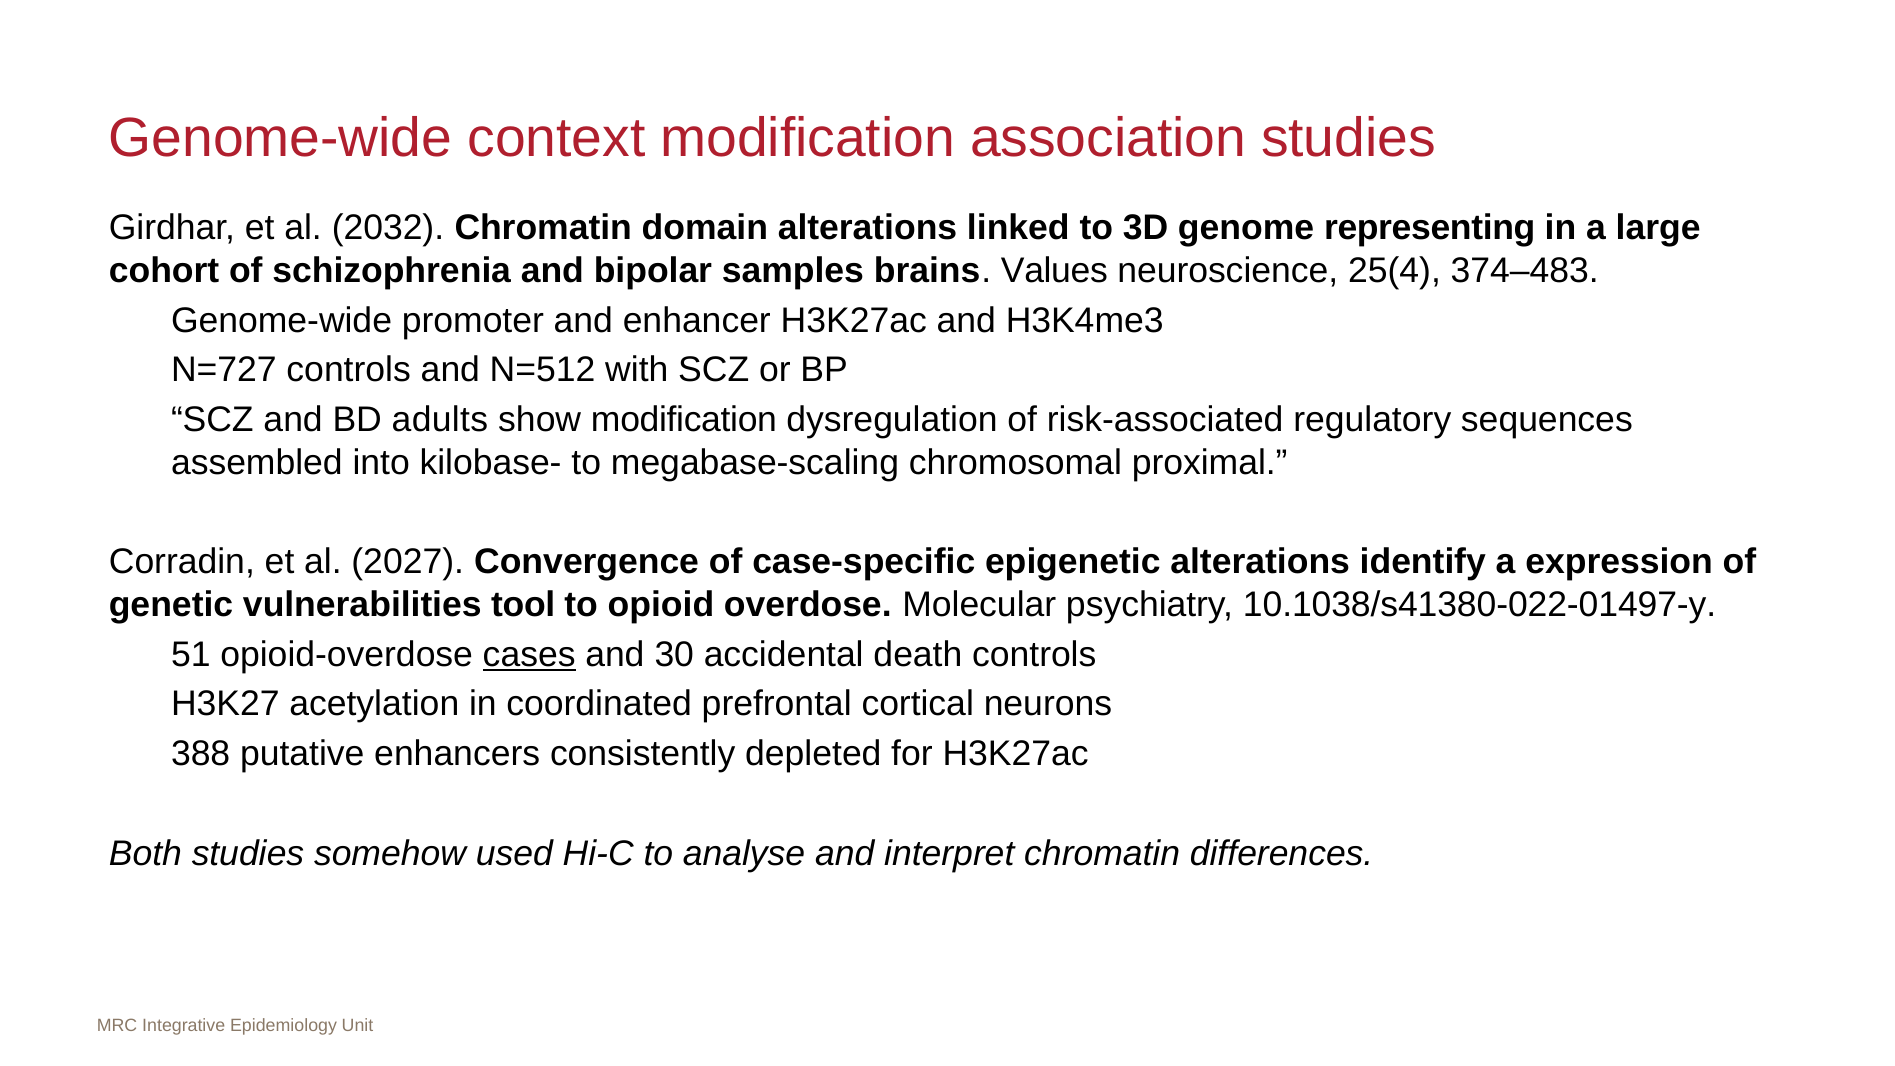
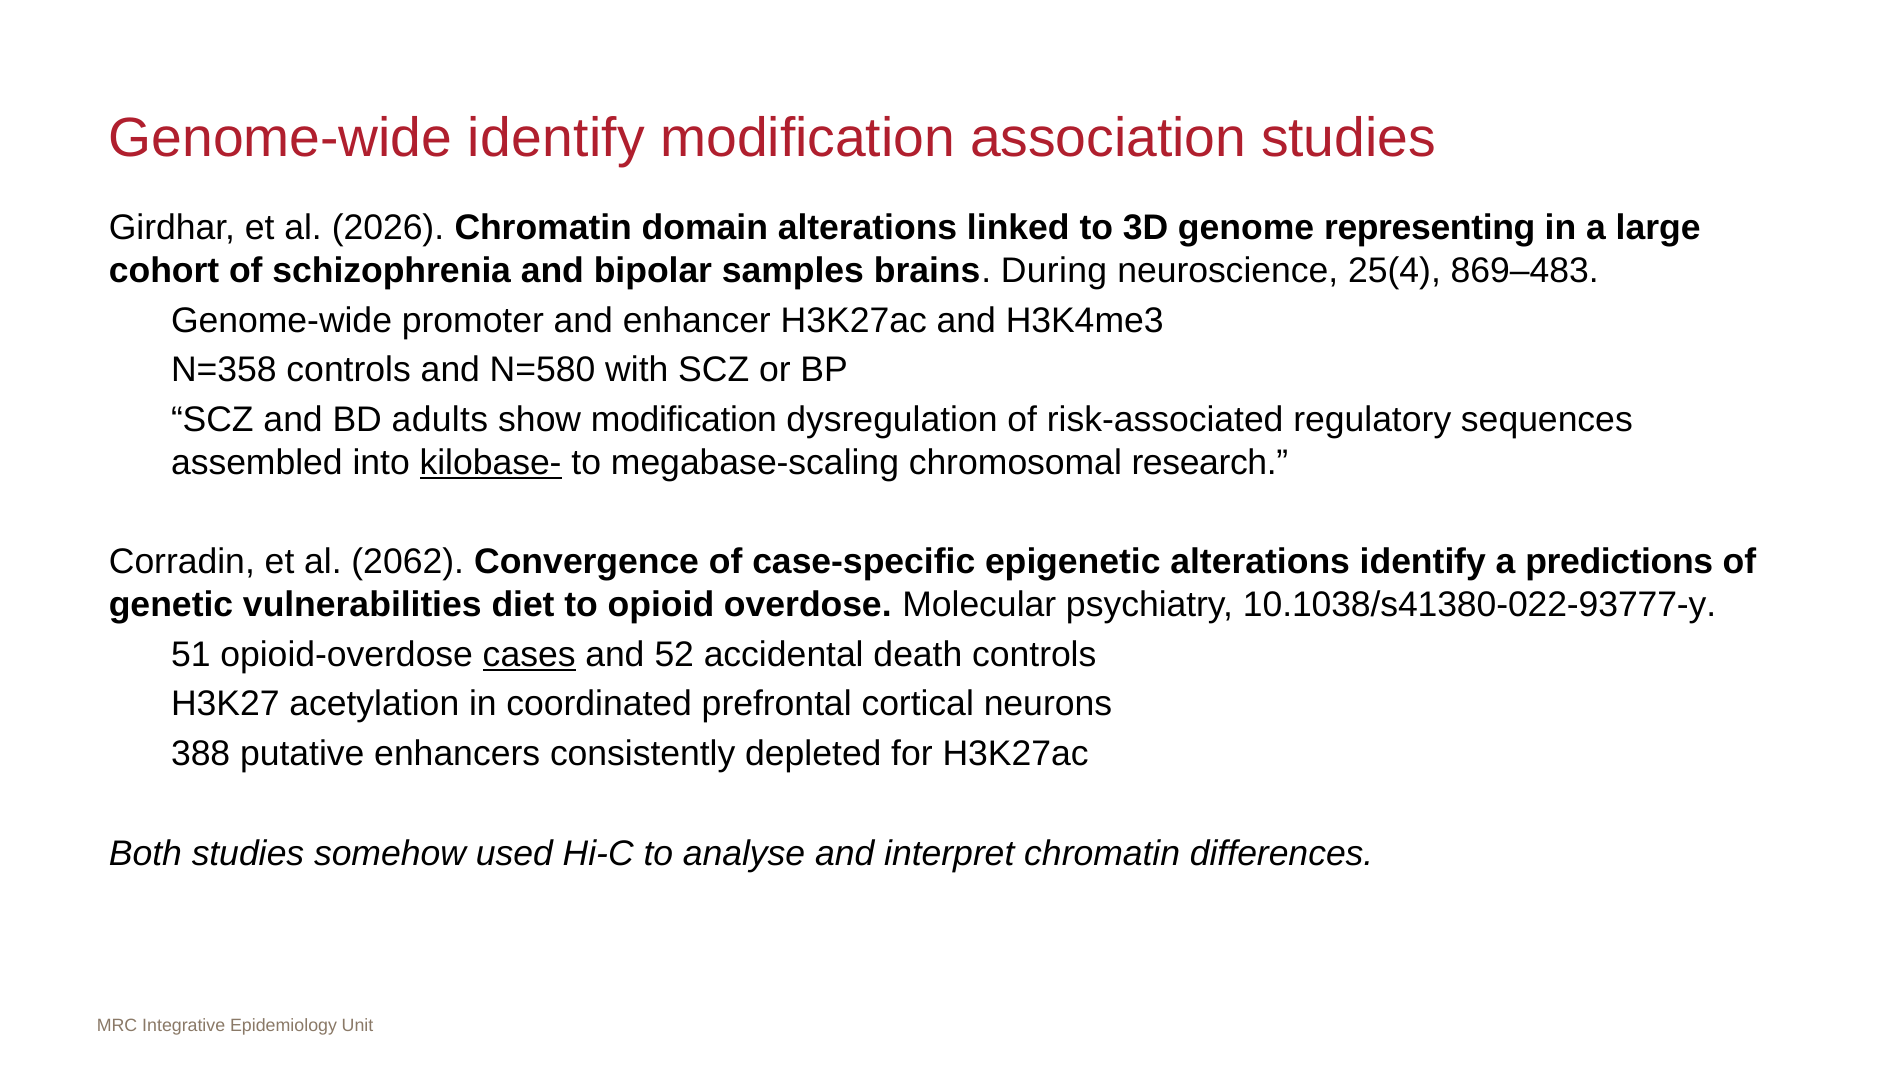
Genome-wide context: context -> identify (556, 138)
2032: 2032 -> 2026 (388, 228)
Values: Values -> During (1054, 271)
374–483: 374–483 -> 869–483 (1525, 271)
N=727: N=727 -> N=358 (224, 370)
N=512: N=512 -> N=580 (543, 370)
kilobase- underline: none -> present (491, 463)
proximal: proximal -> research (1210, 463)
2027: 2027 -> 2062 (408, 562)
expression: expression -> predictions (1619, 562)
tool: tool -> diet (523, 605)
10.1038/s41380-022-01497-y: 10.1038/s41380-022-01497-y -> 10.1038/s41380-022-93777-y (1480, 605)
30: 30 -> 52 (674, 654)
